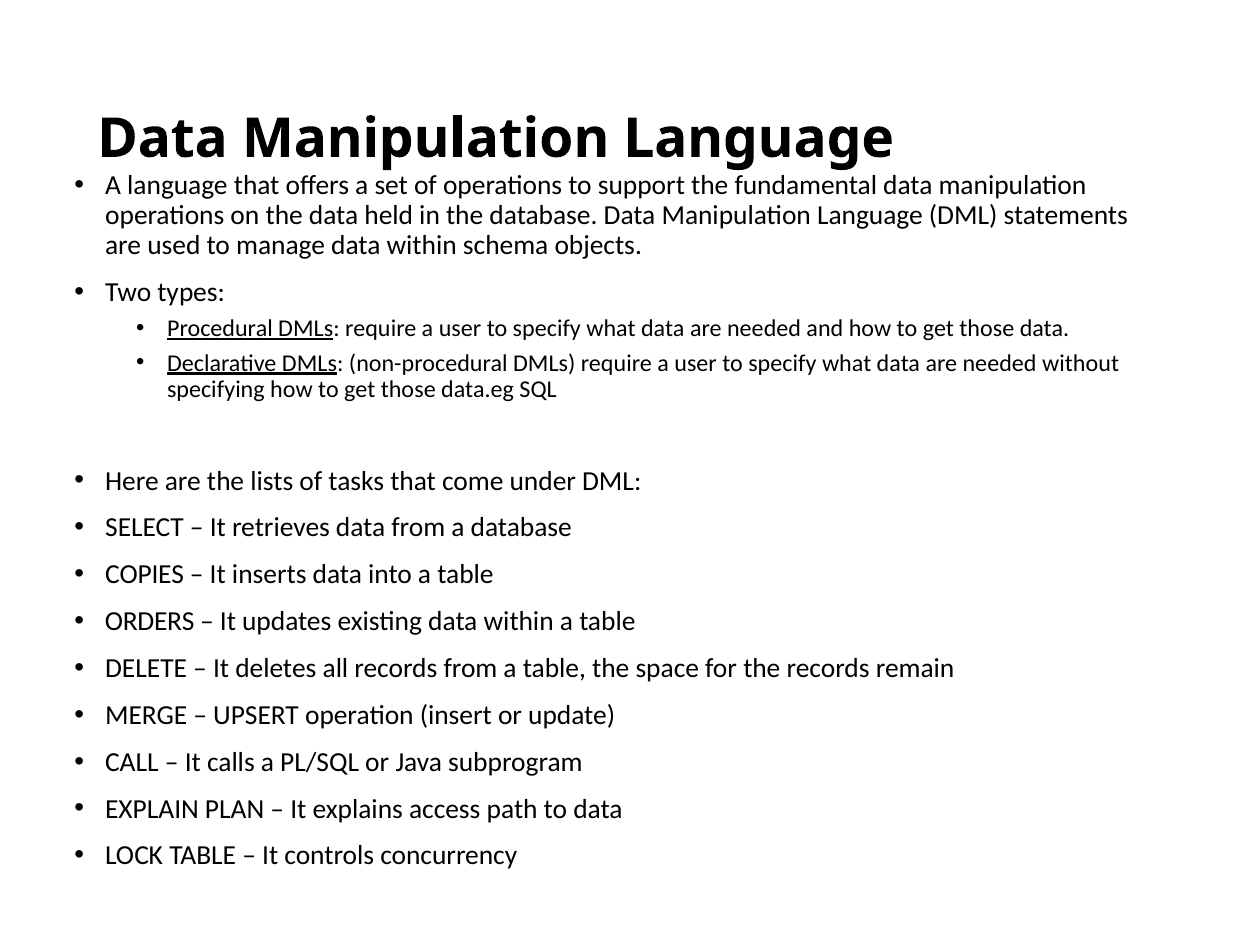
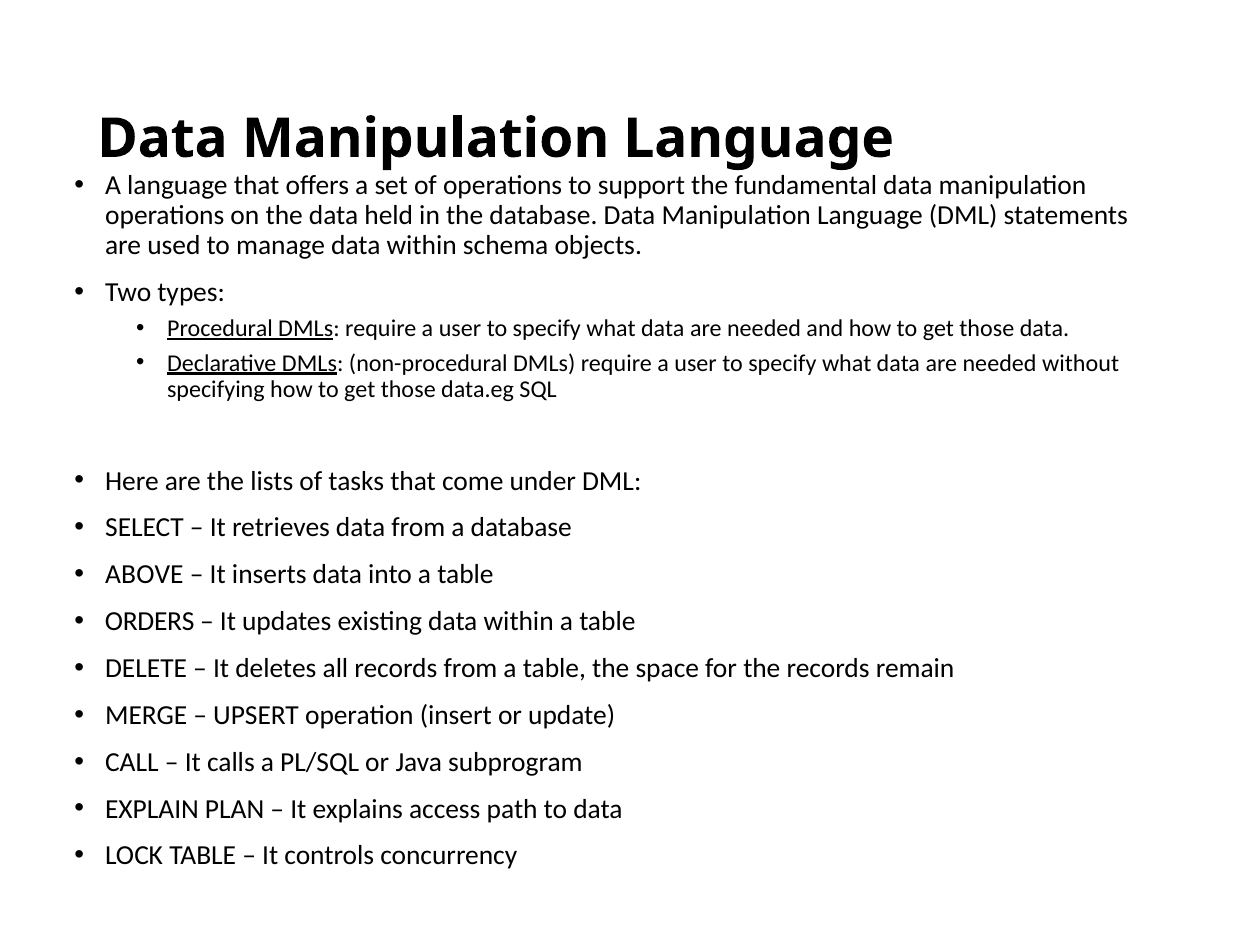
COPIES: COPIES -> ABOVE (144, 575)
